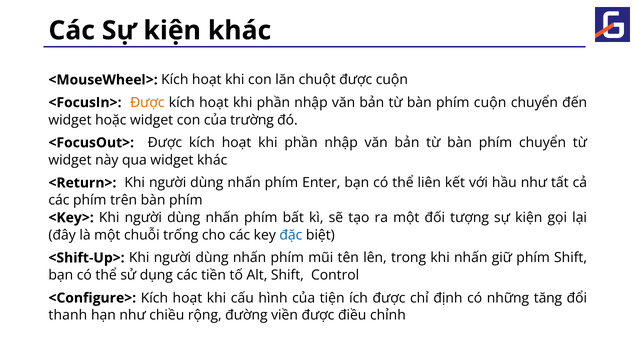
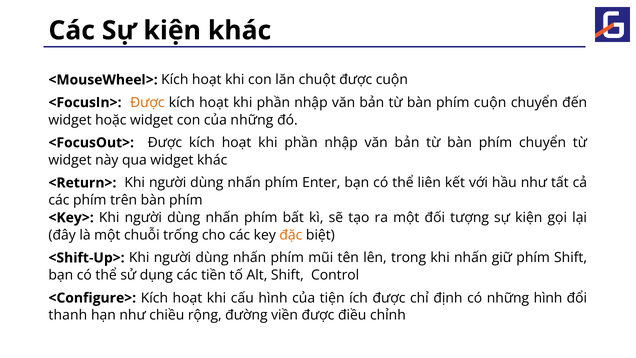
của trường: trường -> những (252, 120)
đặc colour: blue -> orange (291, 235)
những tăng: tăng -> hình (548, 298)
